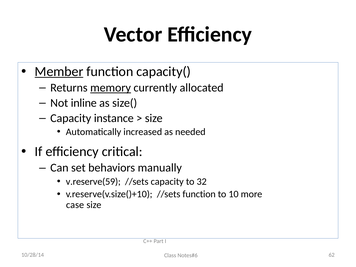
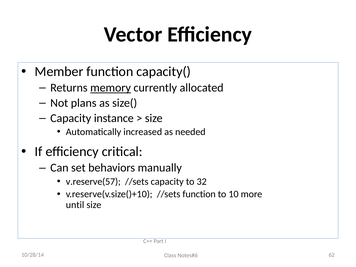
Member underline: present -> none (59, 71)
inline: inline -> plans (84, 103)
v.reserve(59: v.reserve(59 -> v.reserve(57 (93, 182)
case: case -> until (75, 205)
